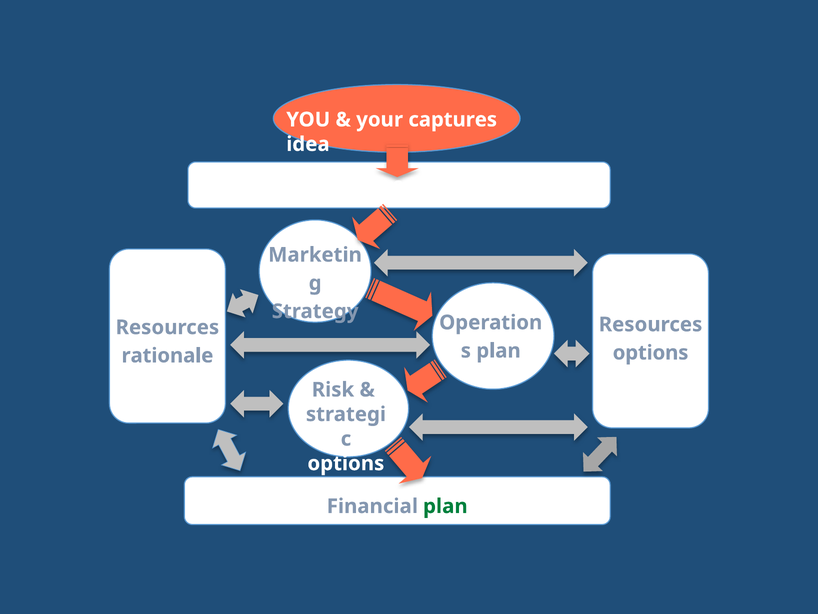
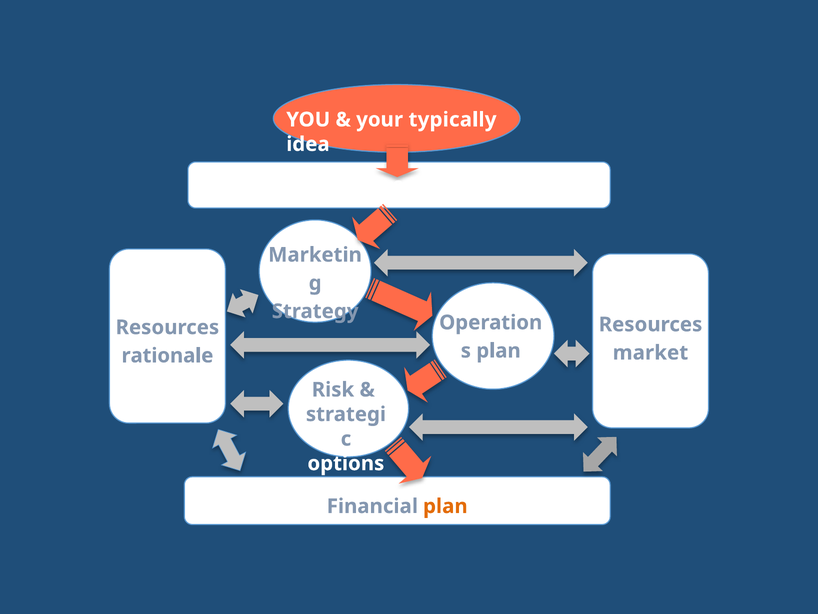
captures: captures -> typically (453, 120)
options: options -> market (650, 352)
plan colour: green -> orange (445, 506)
